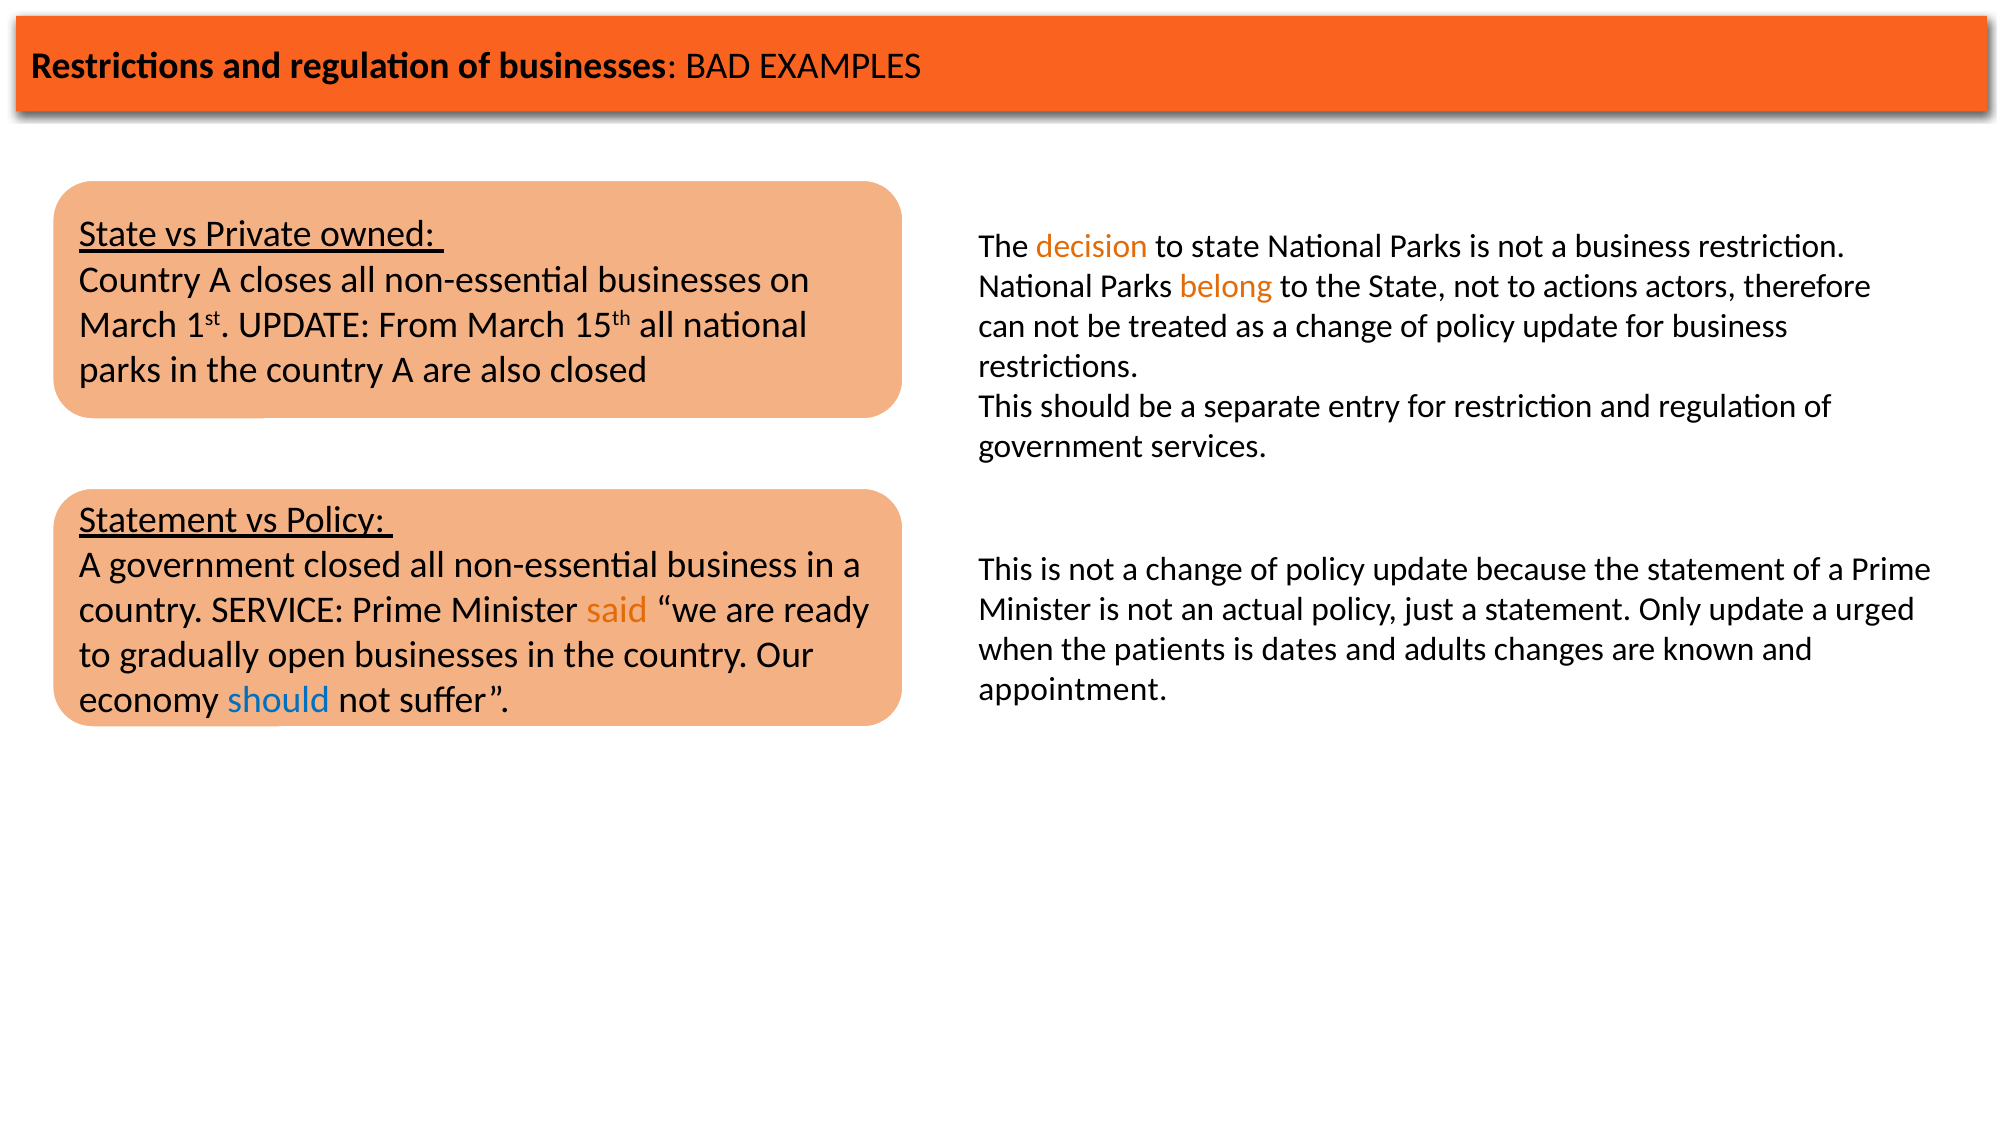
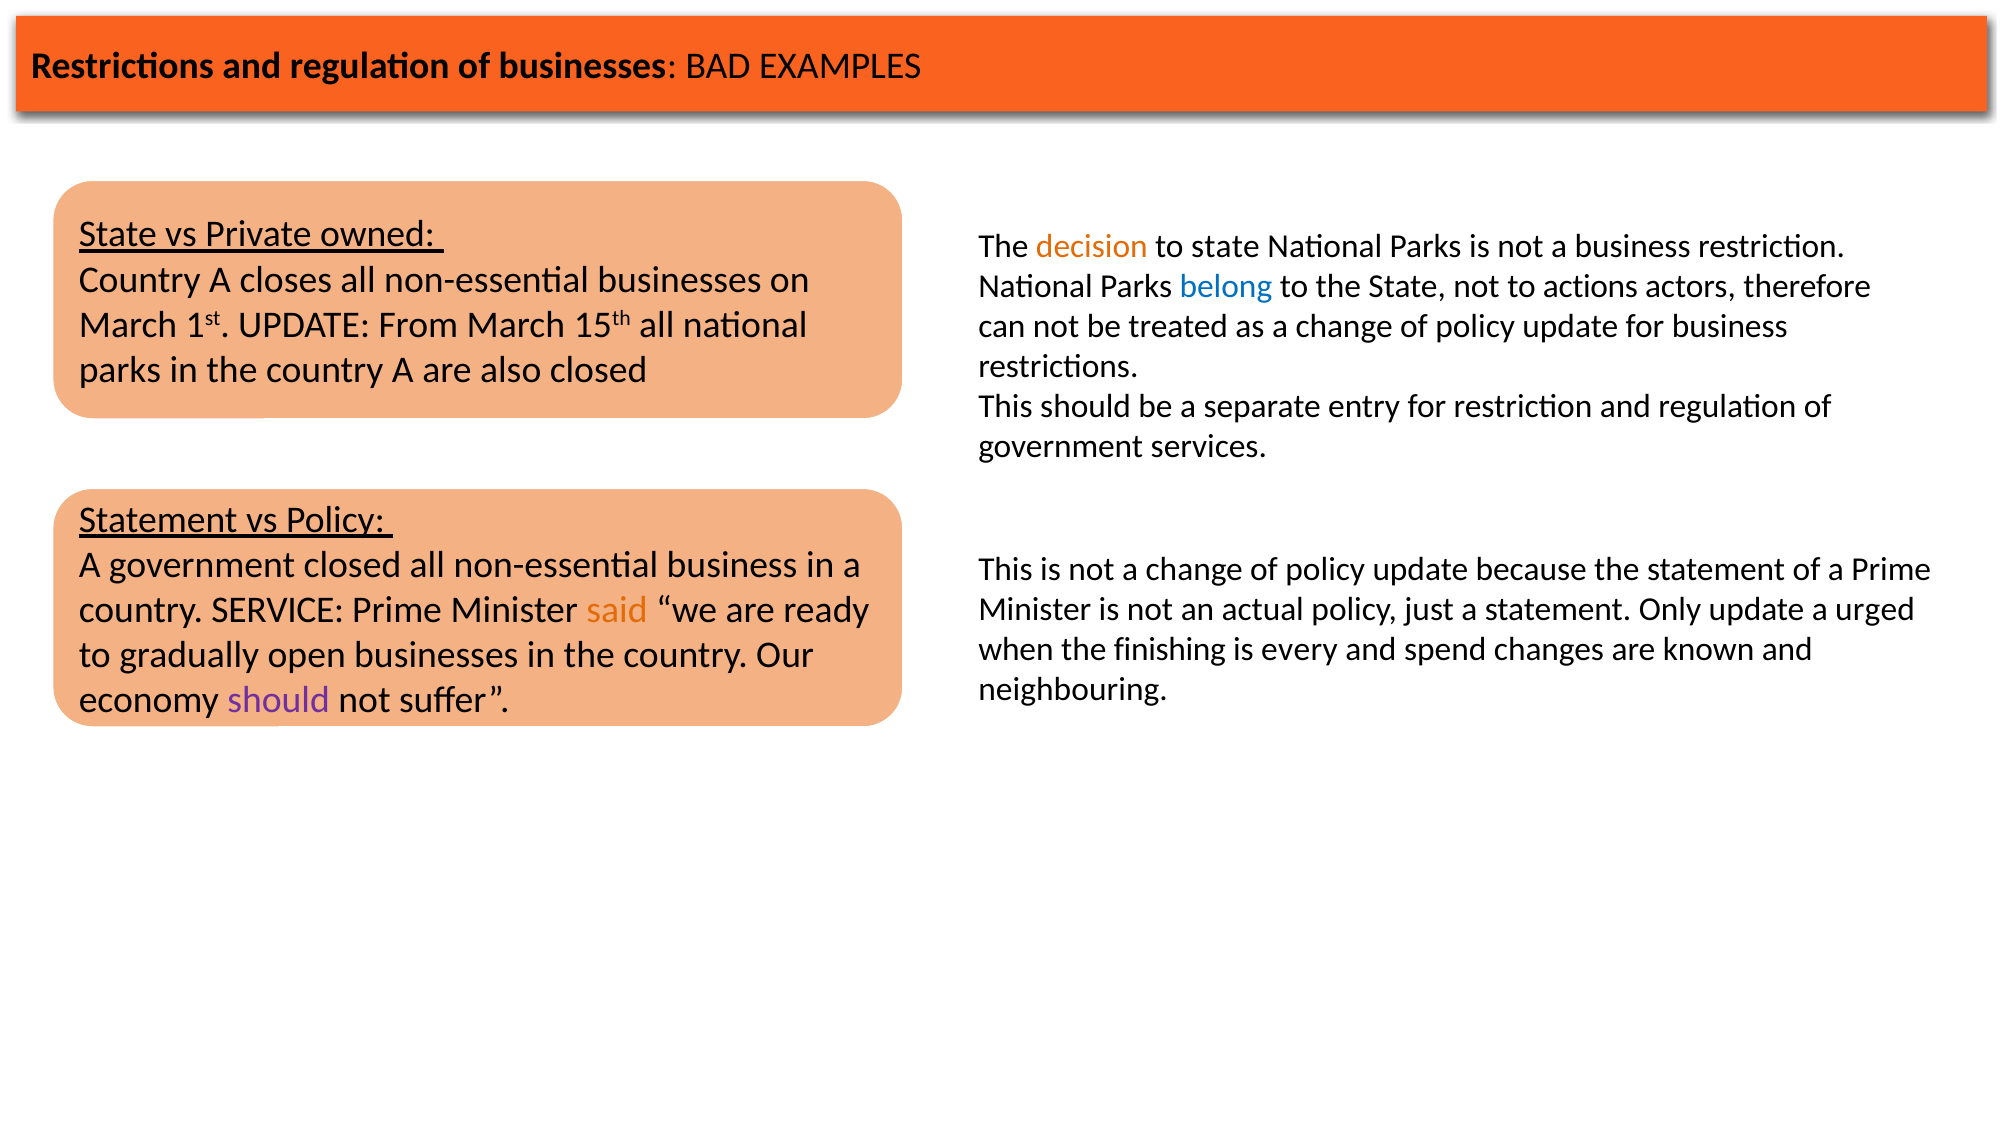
belong colour: orange -> blue (1226, 286)
patients: patients -> finishing (1170, 650)
dates: dates -> every (1299, 650)
adults: adults -> spend (1445, 650)
appointment: appointment -> neighbouring (1073, 690)
should colour: blue -> purple (279, 701)
